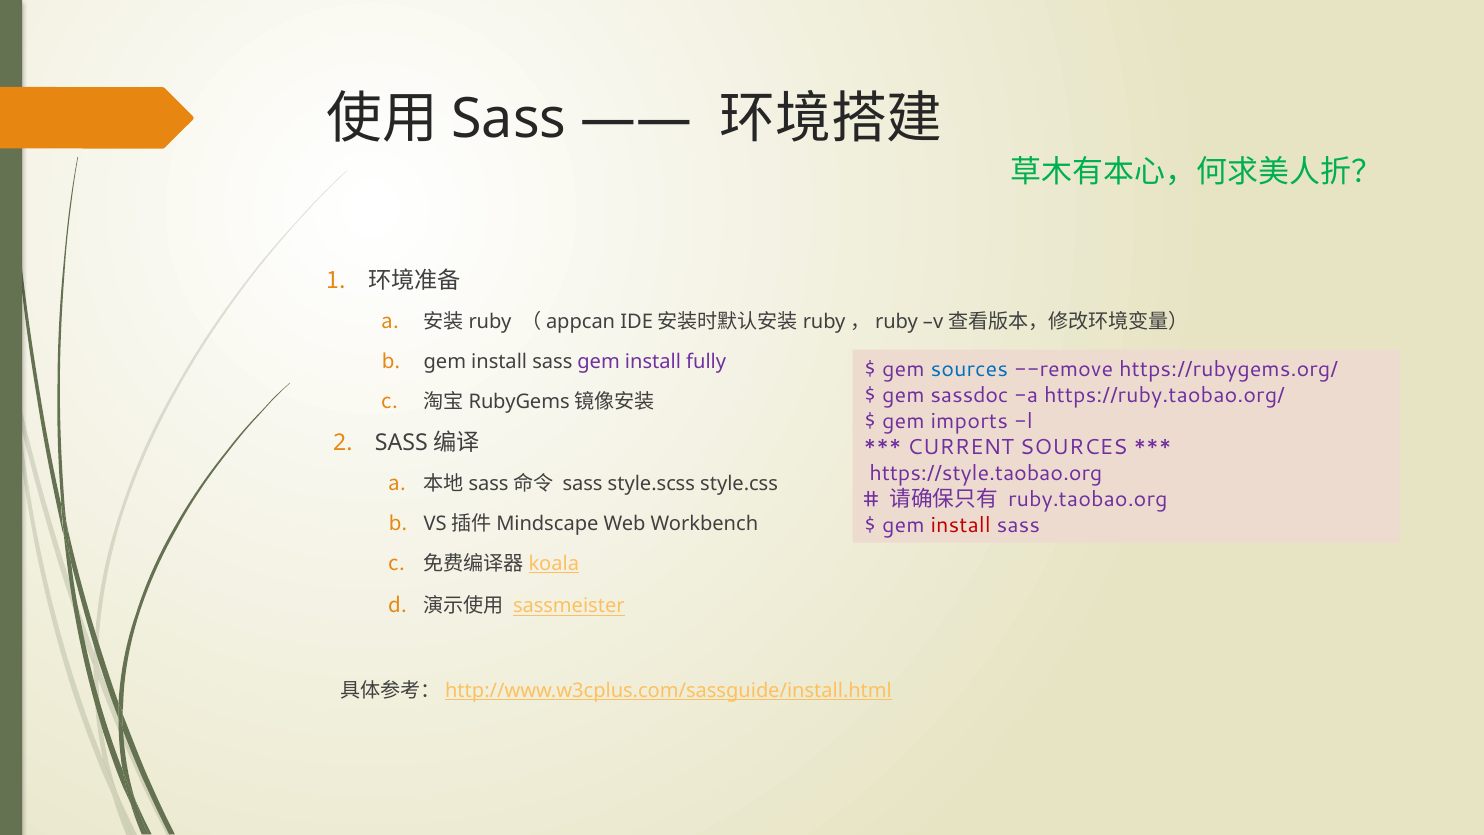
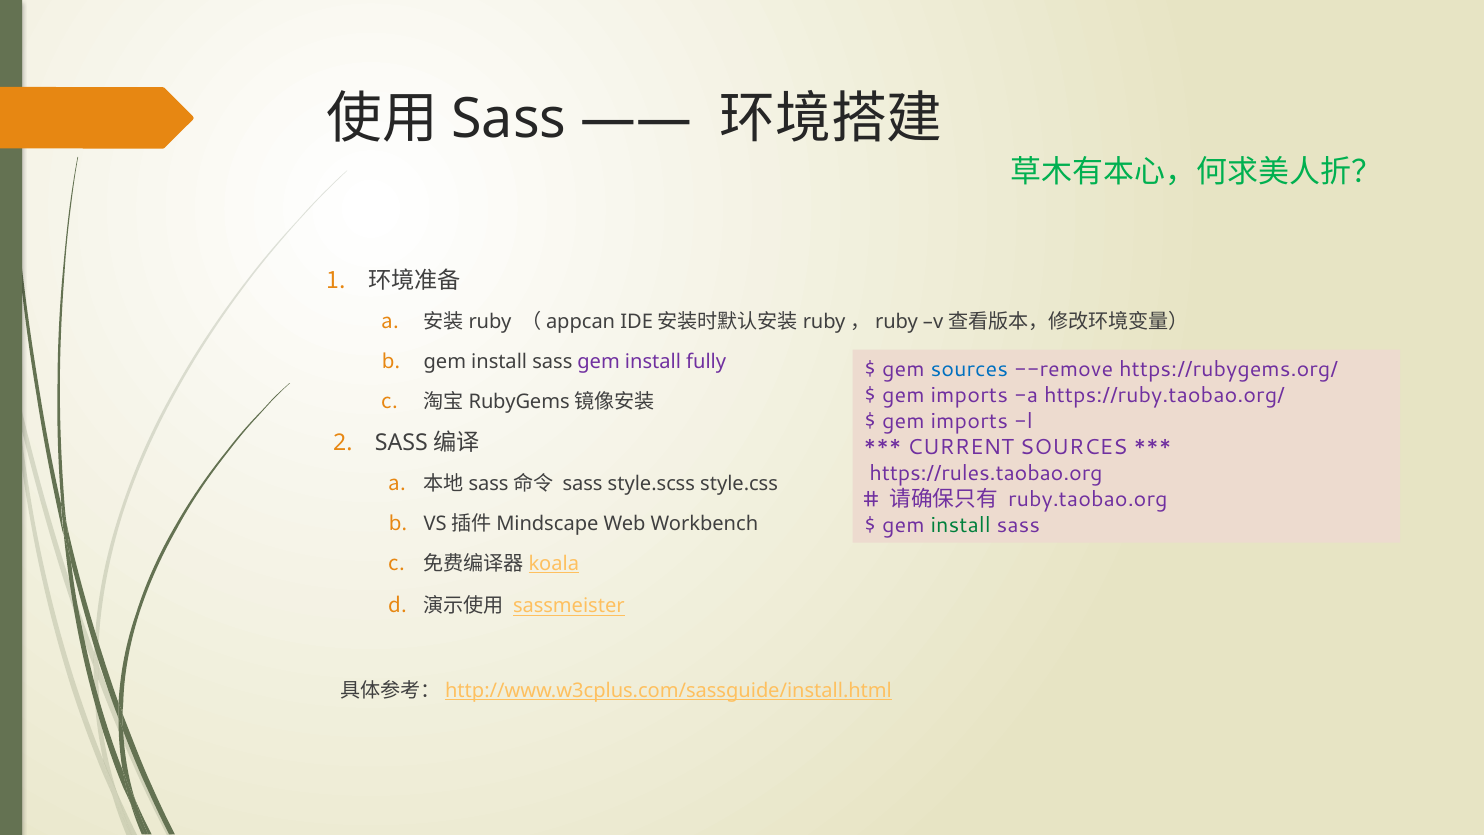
sassdoc: sassdoc -> imports (969, 396)
https://style.taobao.org: https://style.taobao.org -> https://rules.taobao.org (986, 474)
install colour: red -> green (961, 525)
